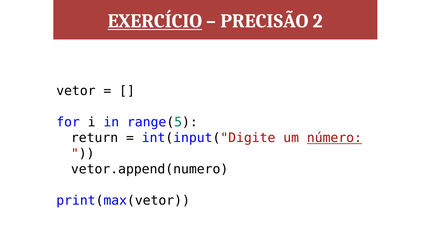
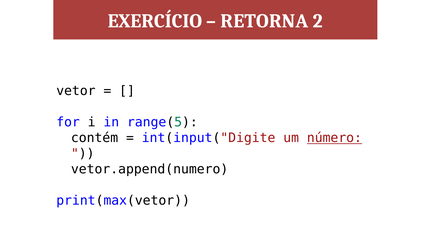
EXERCÍCIO underline: present -> none (155, 21)
PRECISÃO: PRECISÃO -> RETORNA (264, 21)
return: return -> contém (95, 138)
